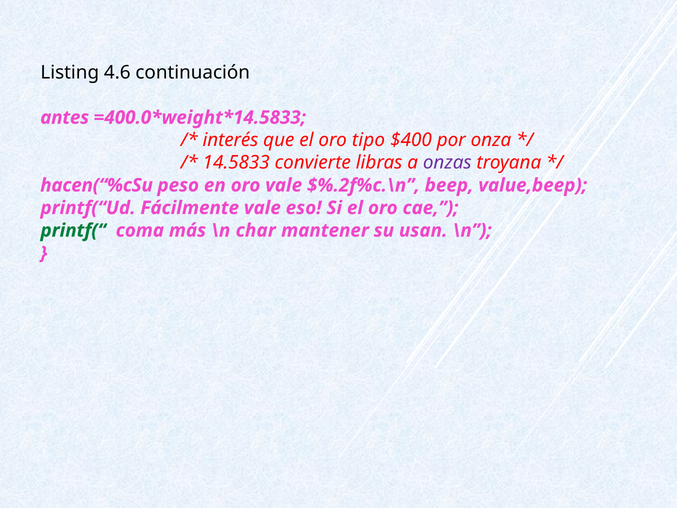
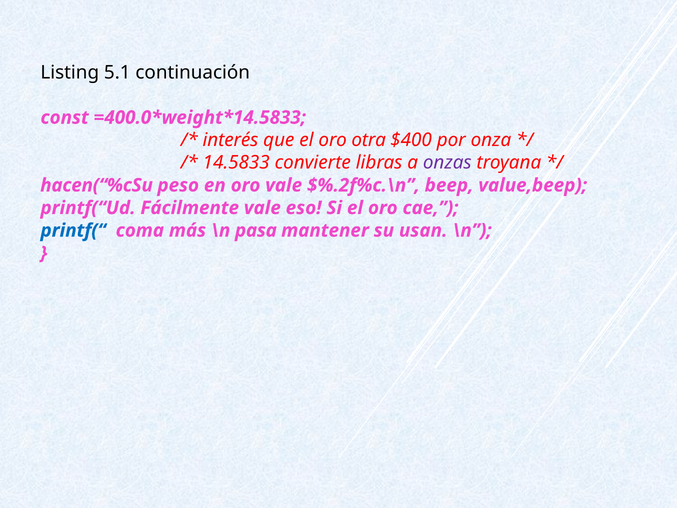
4.6: 4.6 -> 5.1 (117, 72)
antes: antes -> const (65, 117)
tipo: tipo -> otra (369, 140)
printf(“ colour: green -> blue (73, 230)
char: char -> pasa (256, 230)
